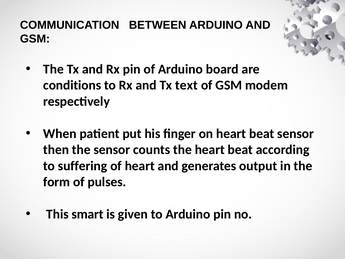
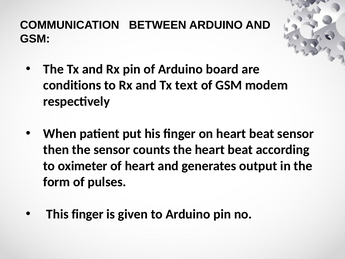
suffering: suffering -> oximeter (83, 166)
This smart: smart -> finger (88, 214)
